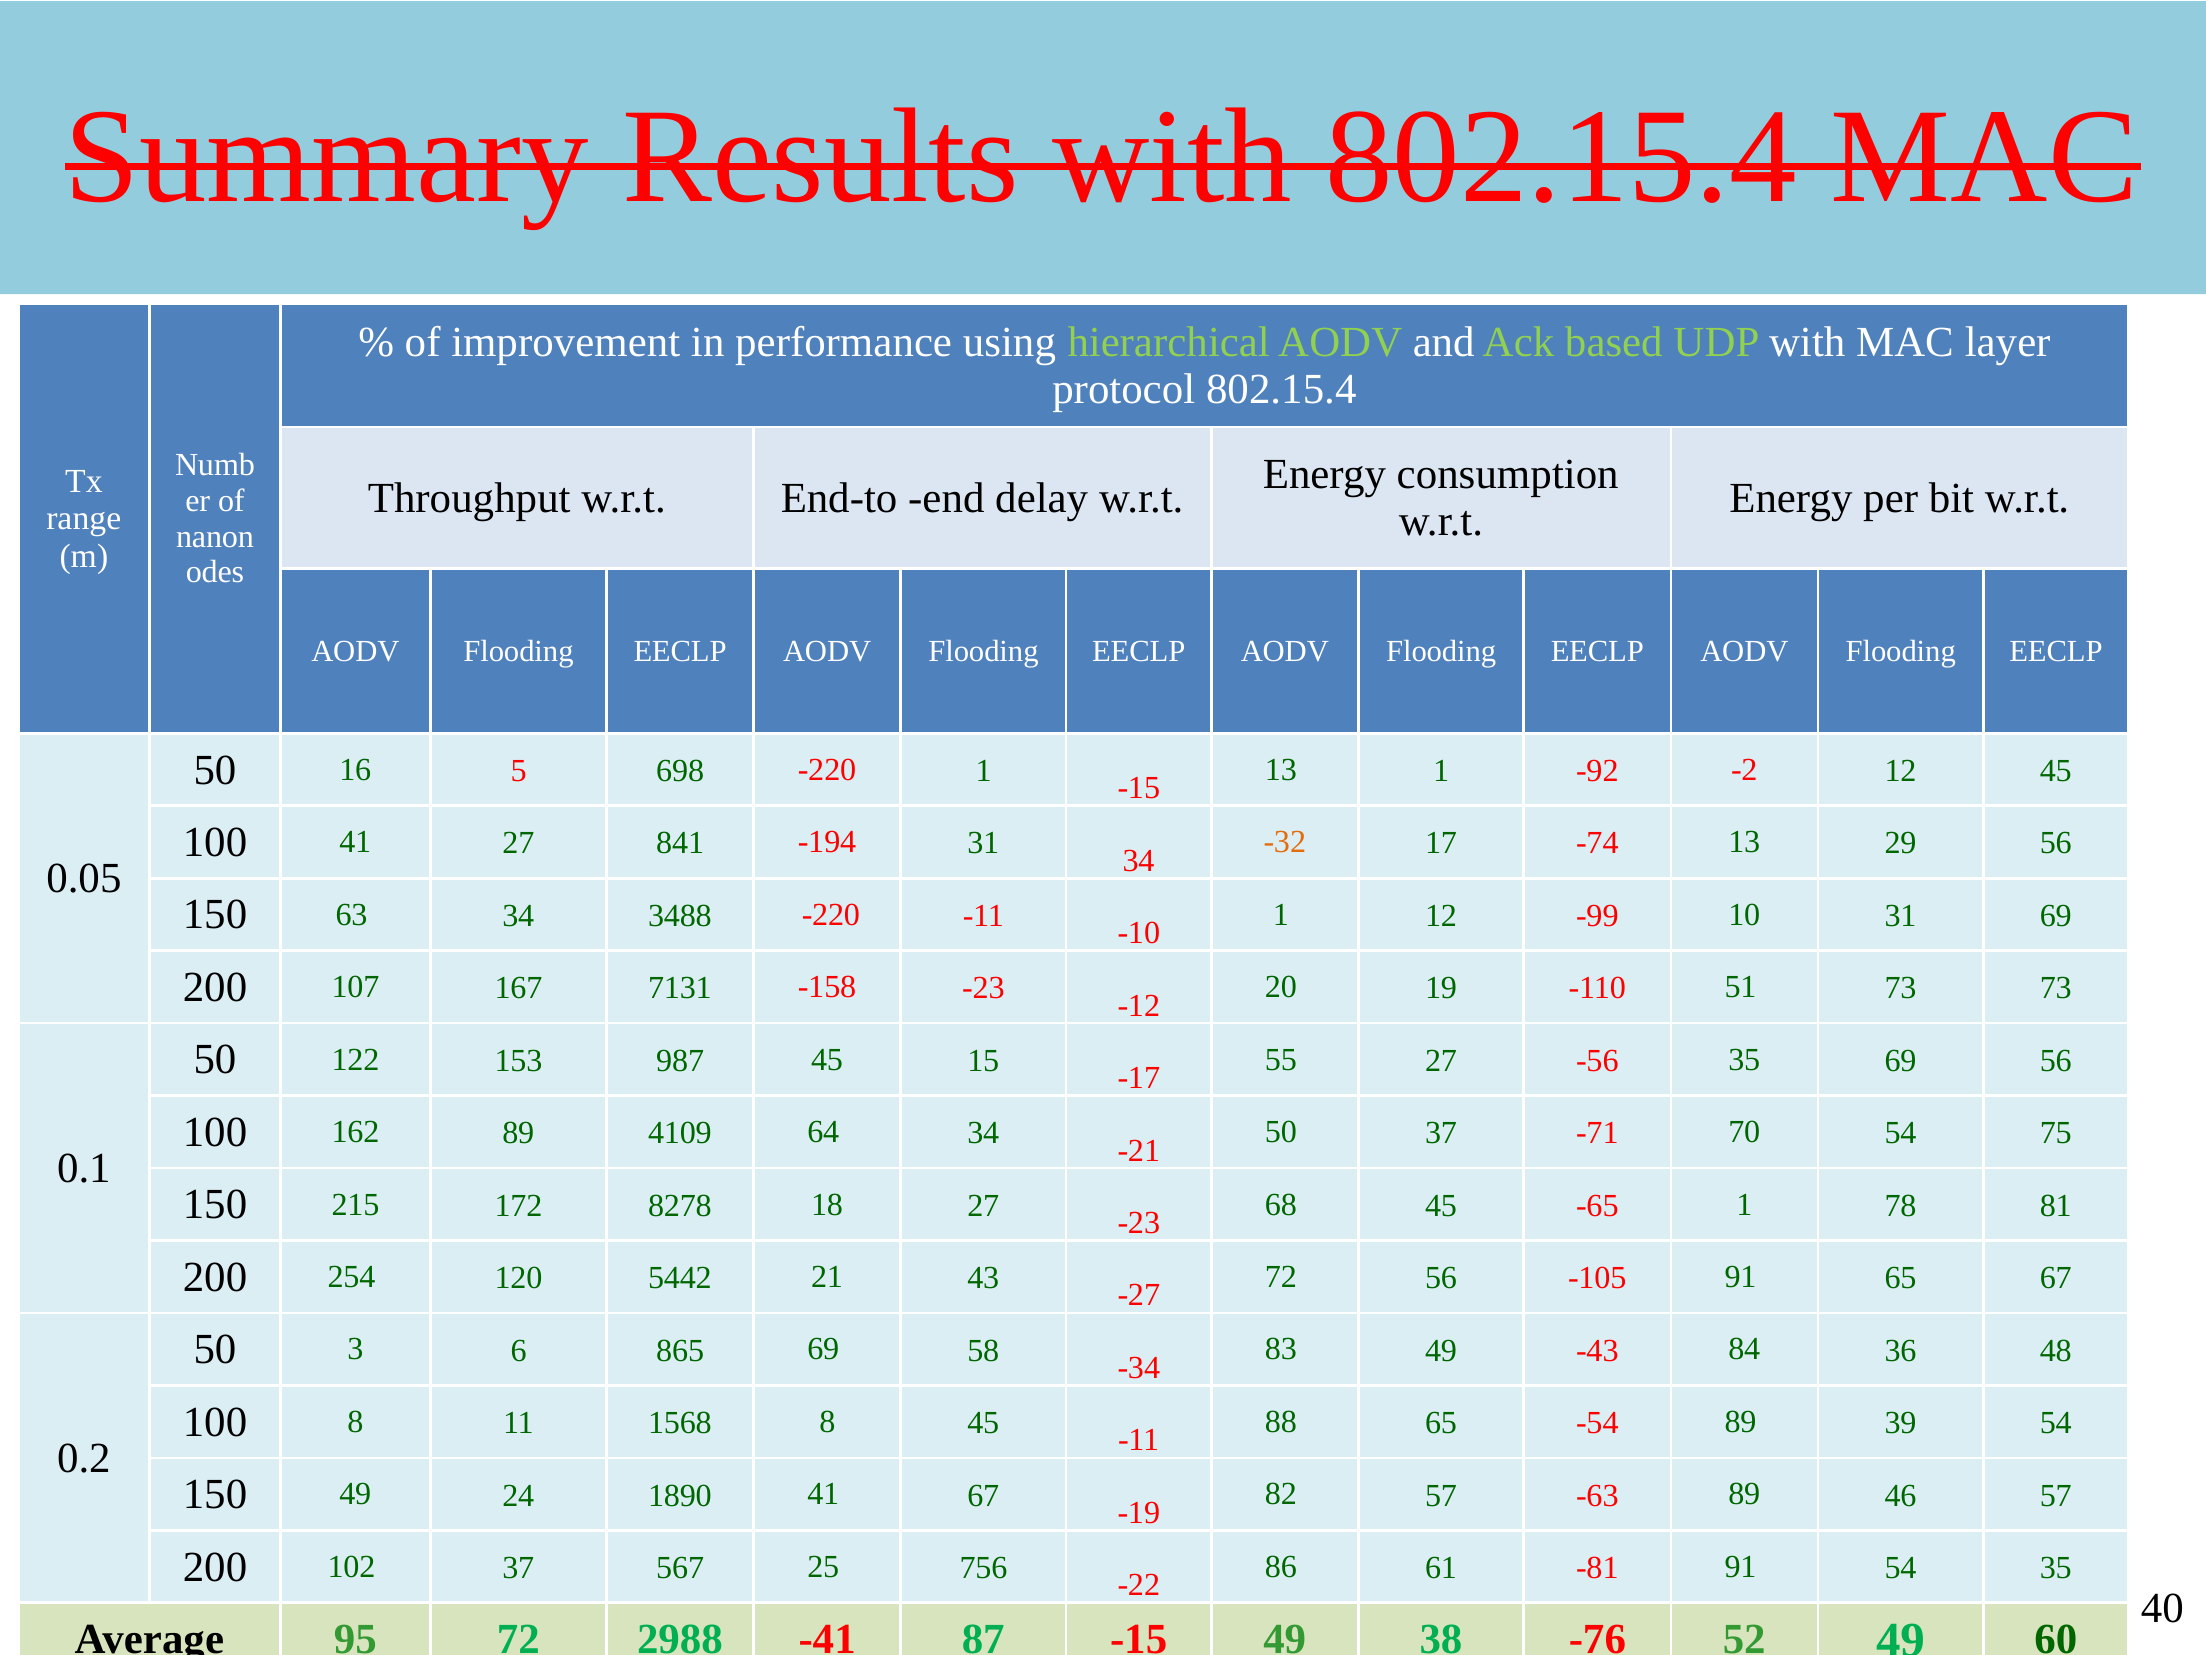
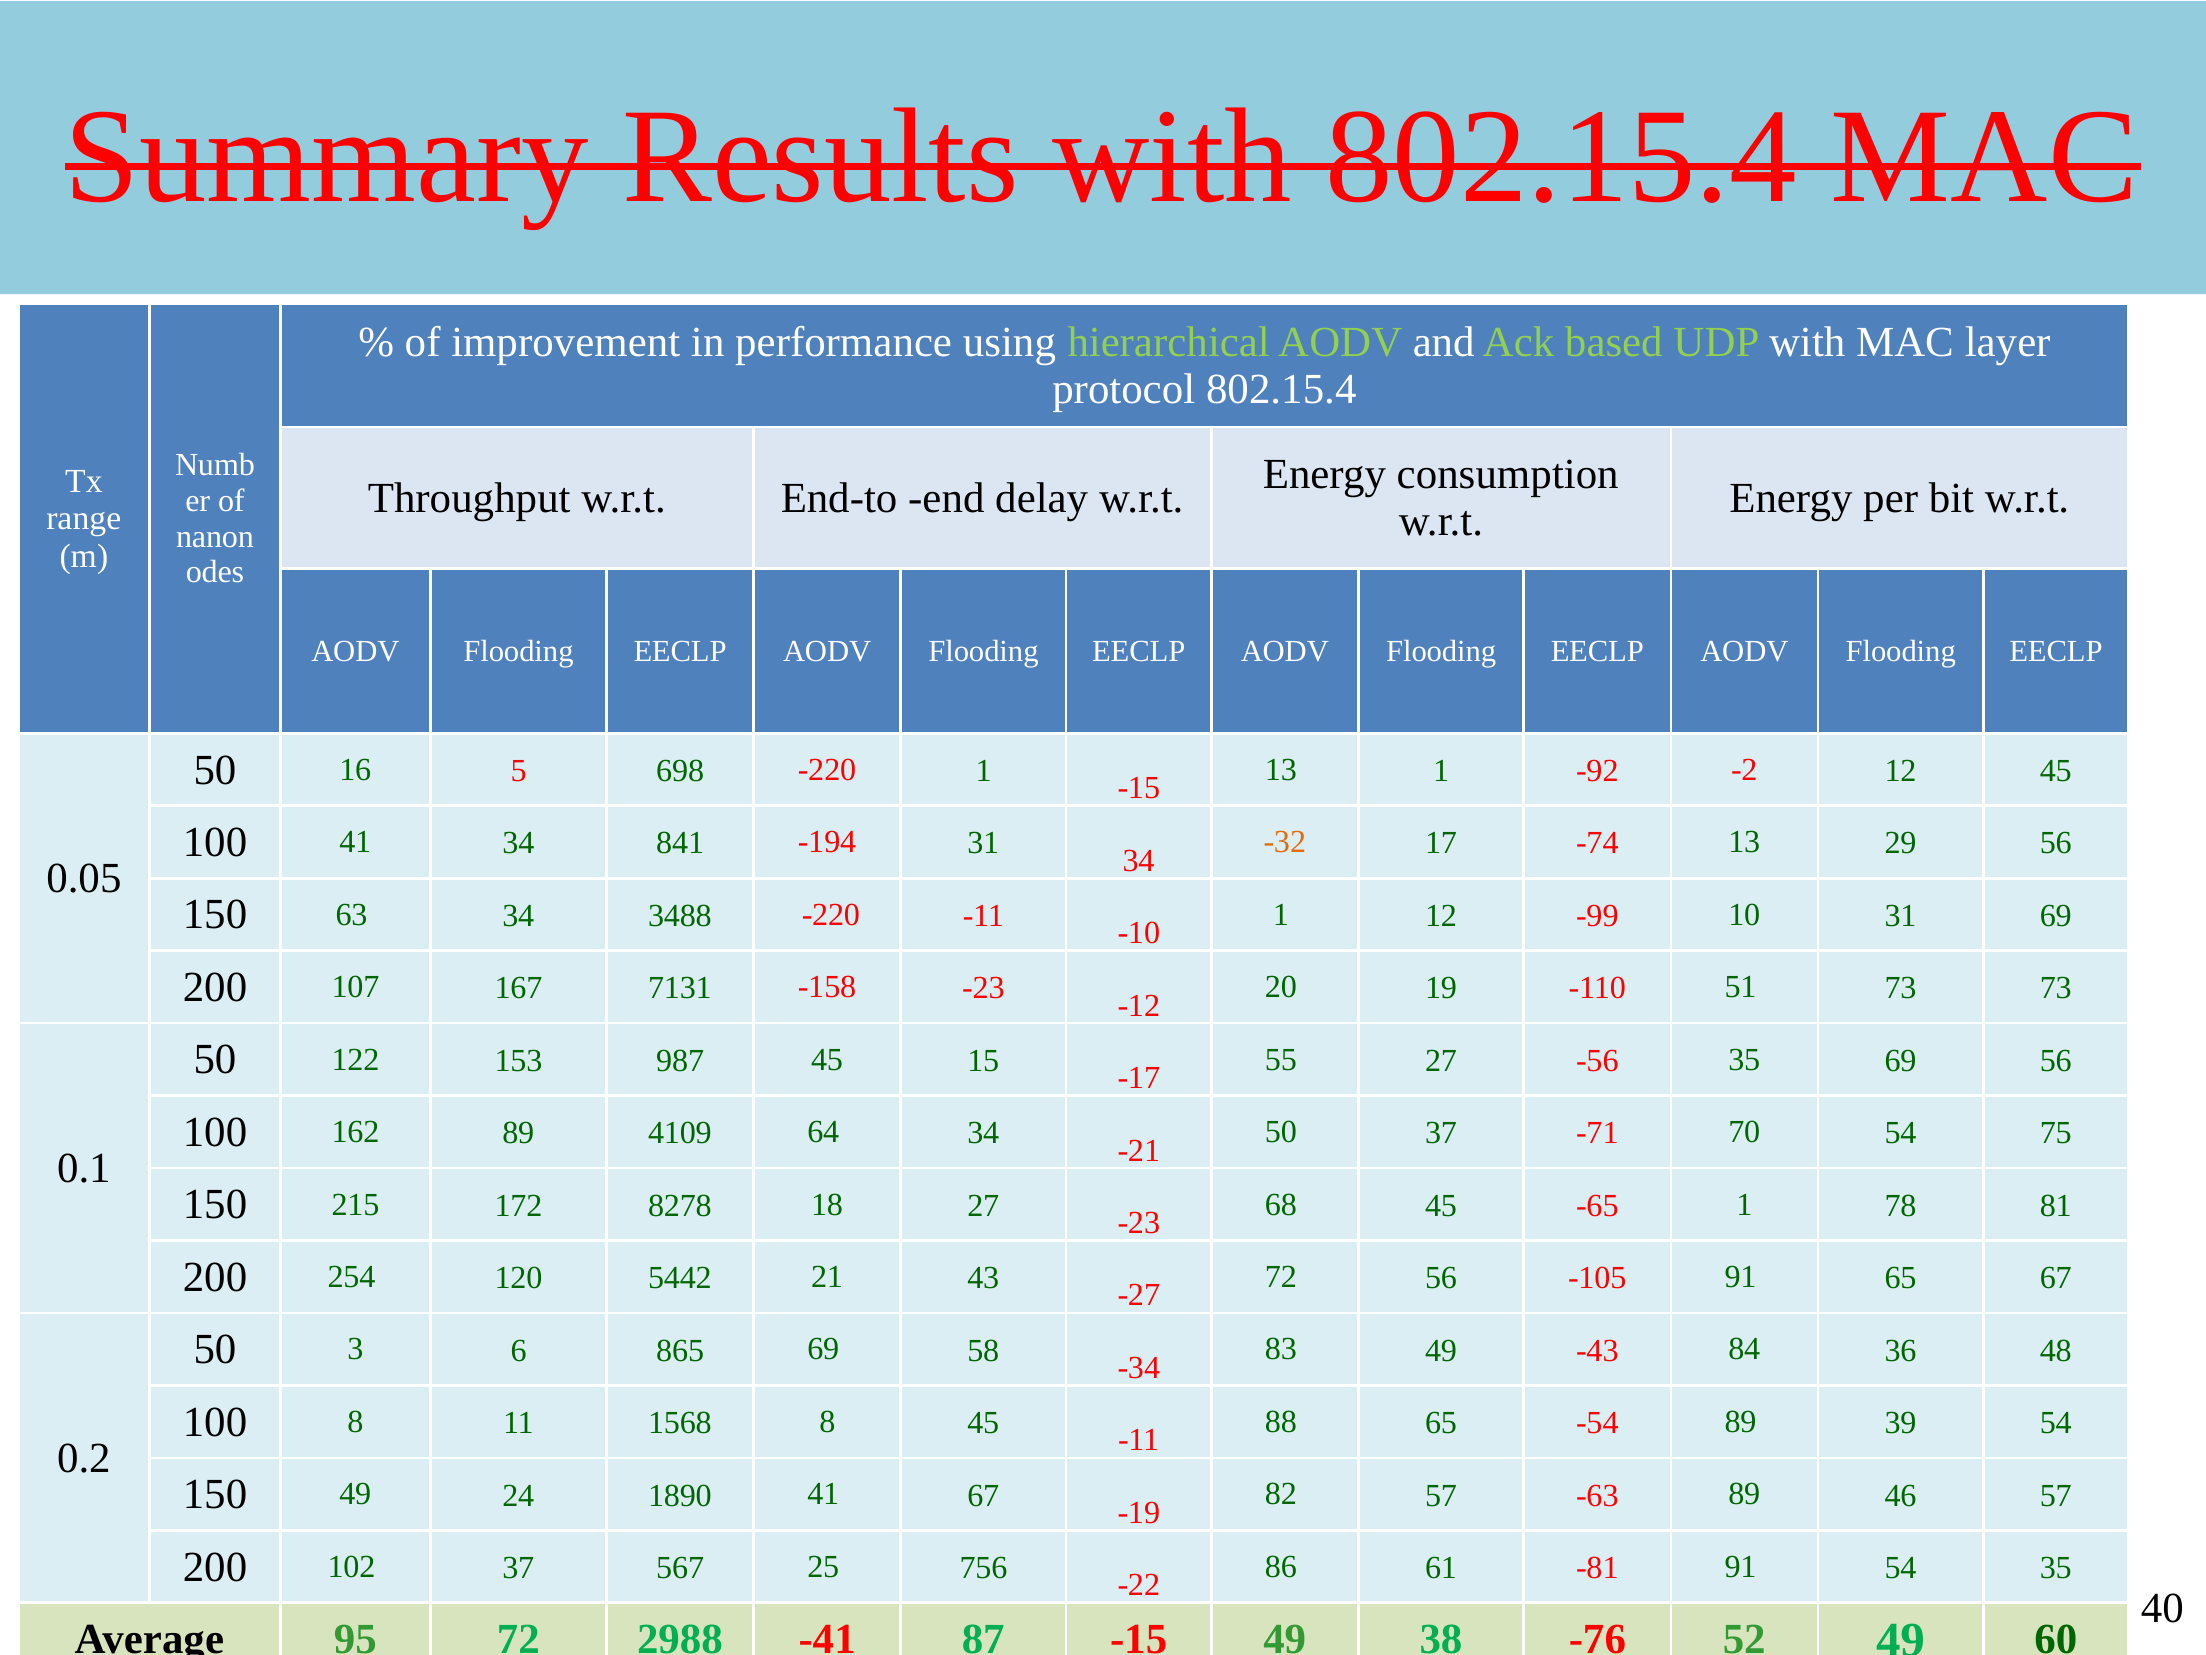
41 27: 27 -> 34 (518, 843)
